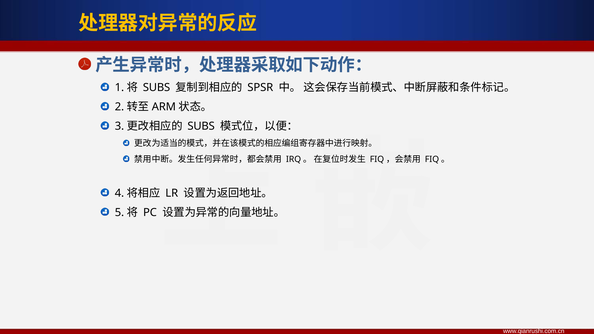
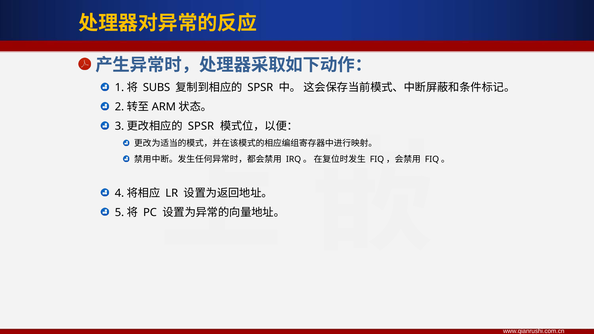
SUBS: SUBS -> SPSR (201, 126)
